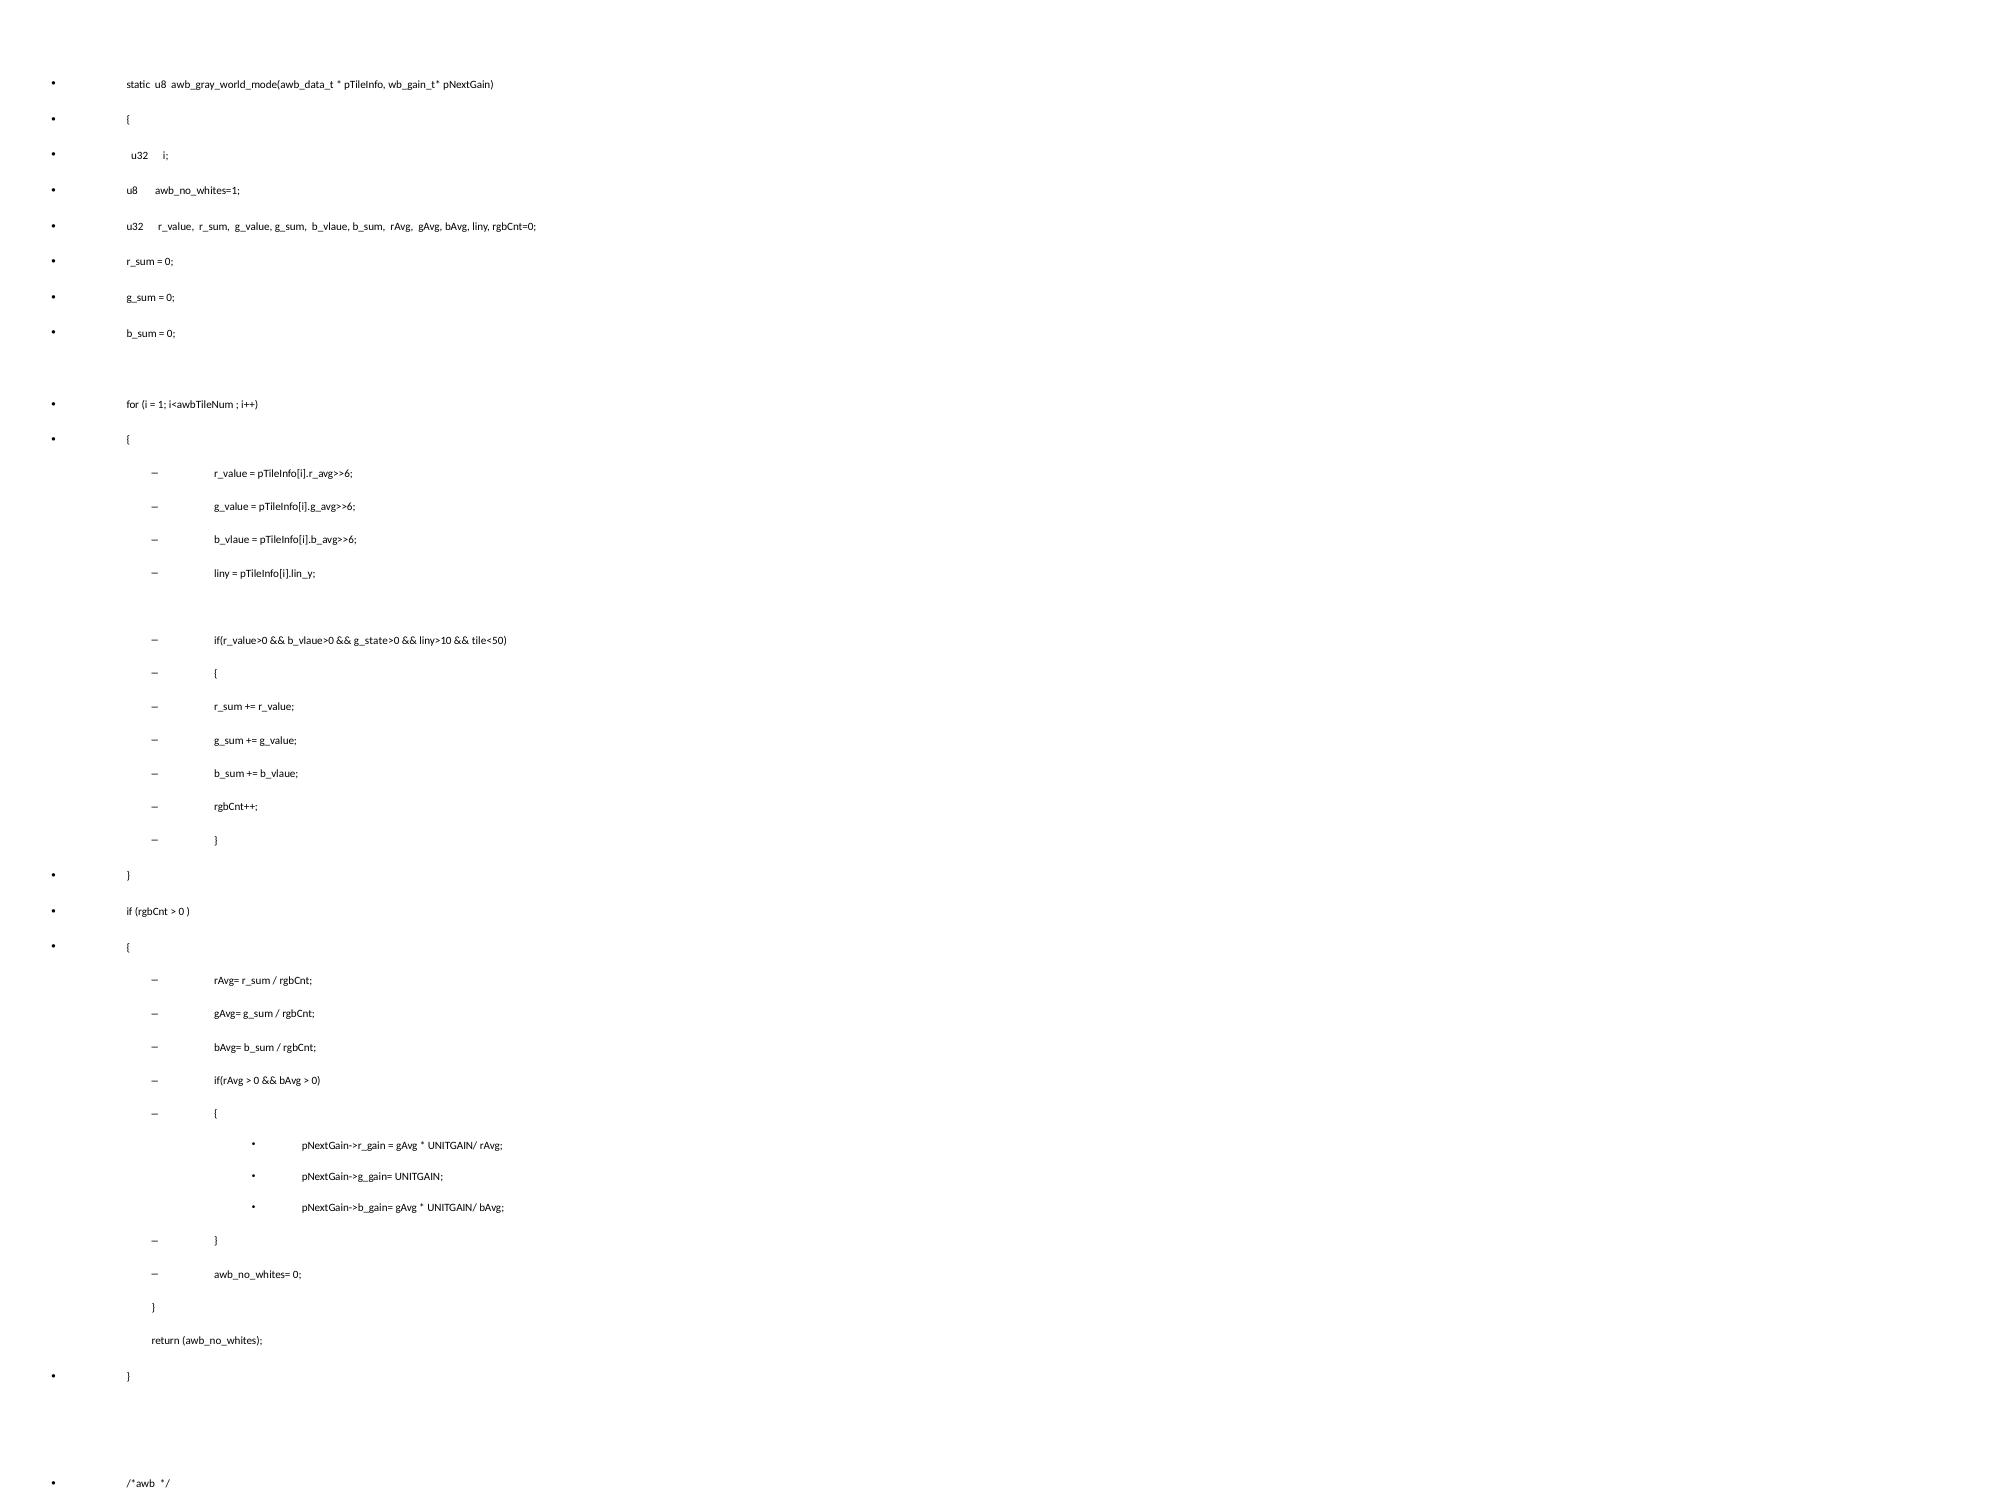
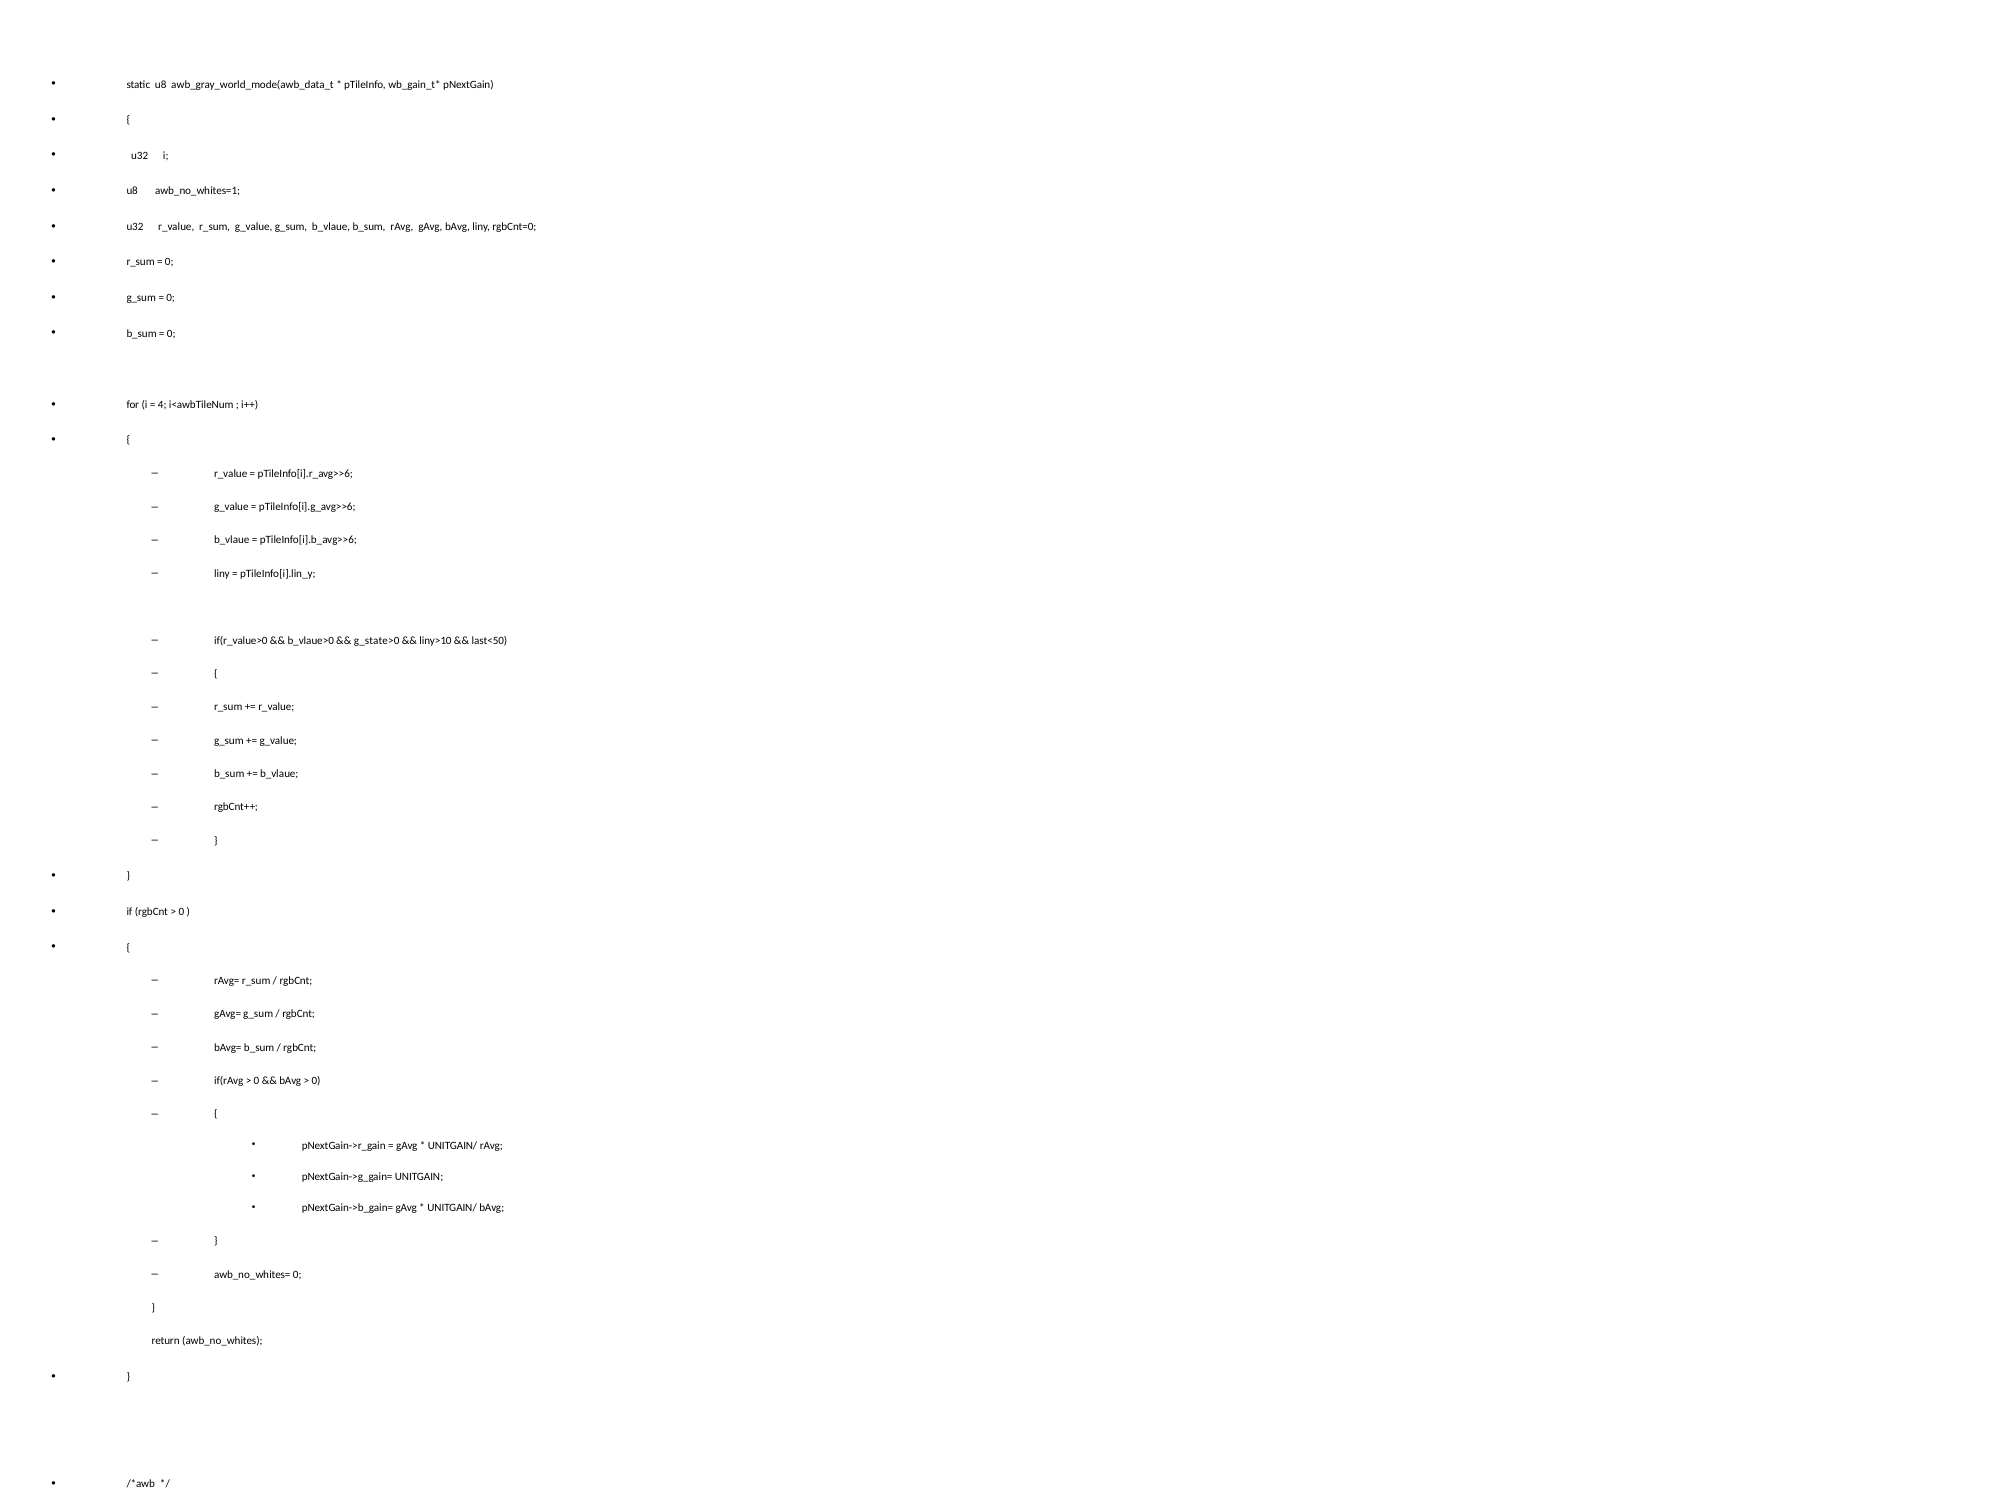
1: 1 -> 4 (162, 405)
tile<50: tile<50 -> last<50 (489, 640)
